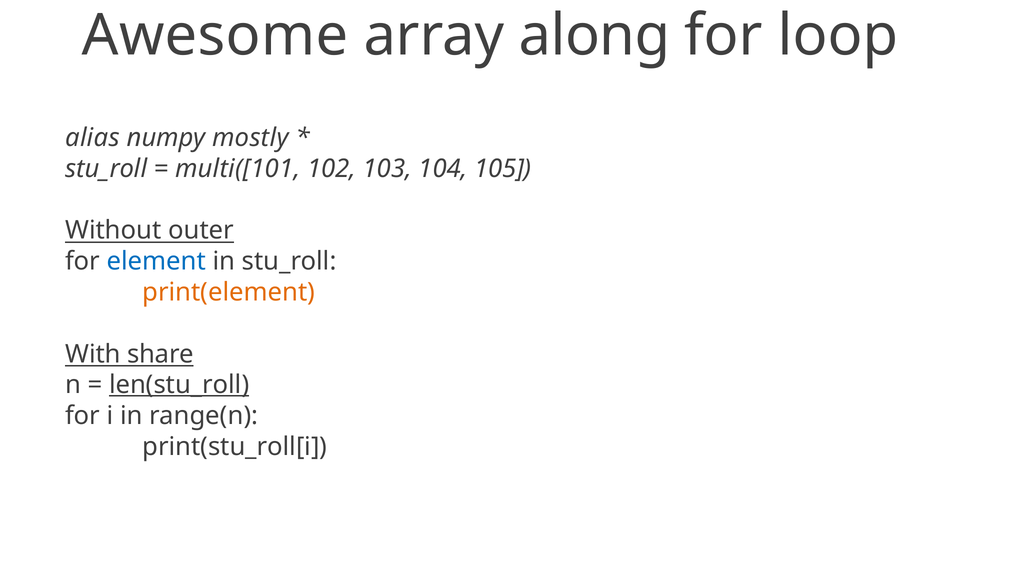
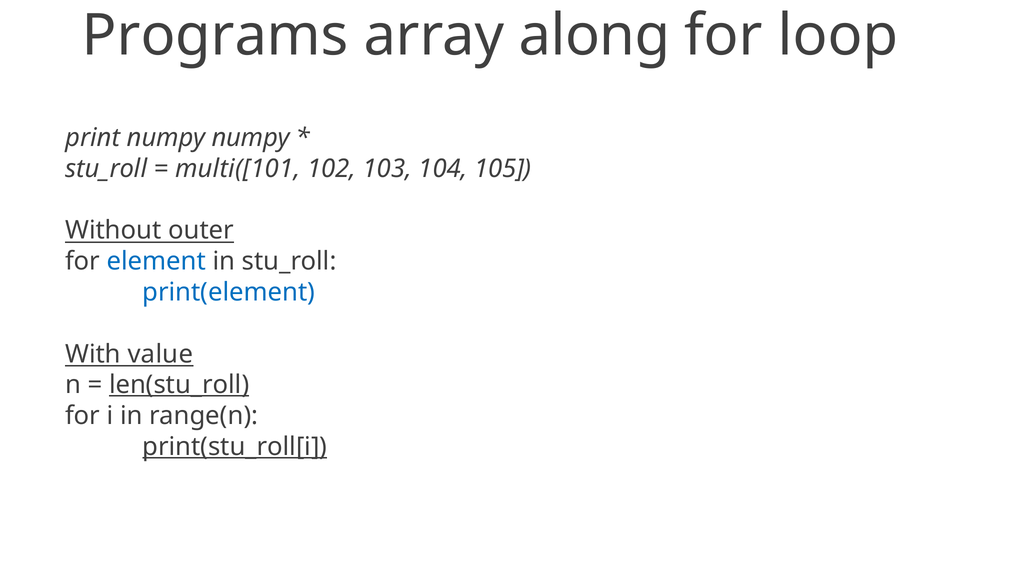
Awesome: Awesome -> Programs (215, 35)
alias: alias -> print (93, 138)
numpy mostly: mostly -> numpy (251, 138)
print(element colour: orange -> blue (229, 292)
share: share -> value (160, 354)
print(stu_roll[i underline: none -> present (235, 446)
